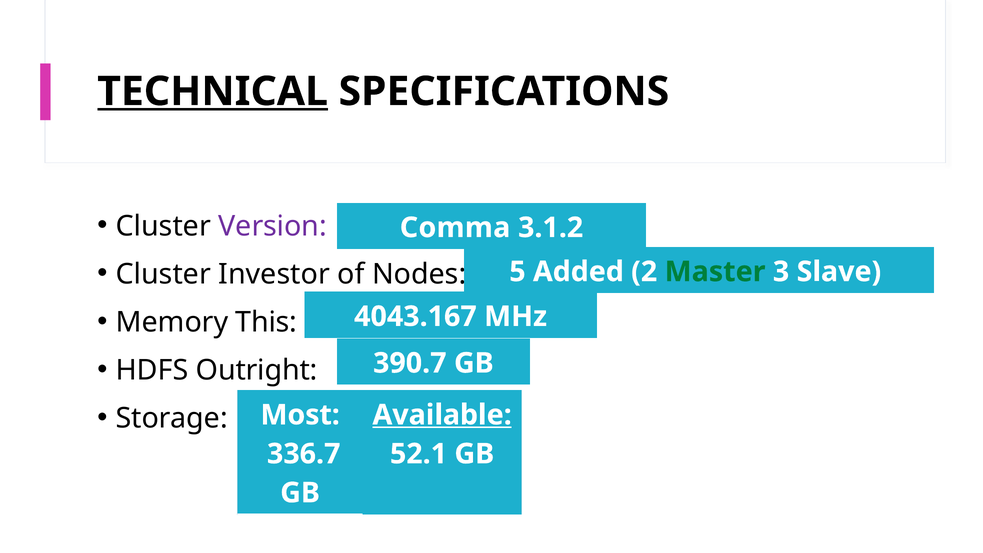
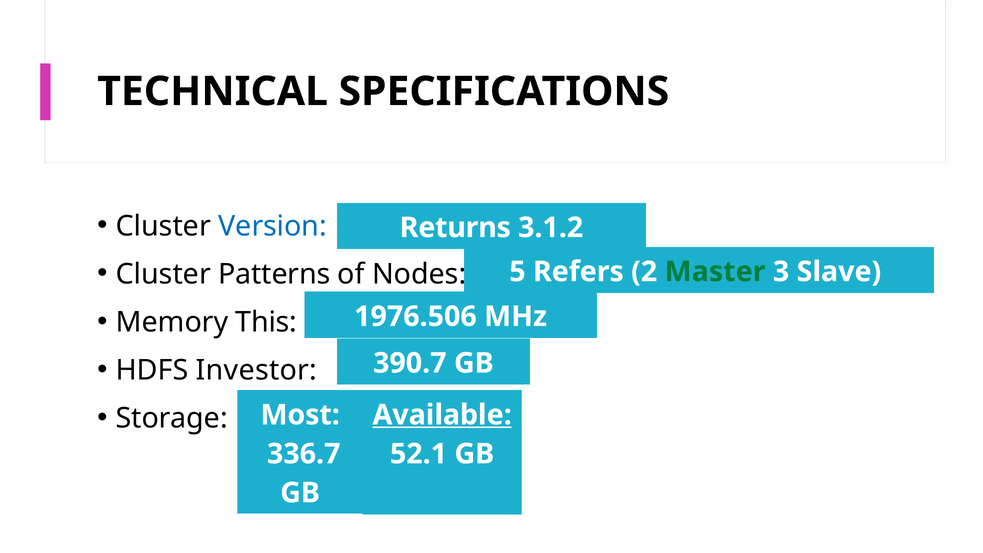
TECHNICAL underline: present -> none (213, 92)
Version colour: purple -> blue (273, 226)
Comma: Comma -> Returns (455, 228)
Investor: Investor -> Patterns (274, 274)
Added: Added -> Refers (578, 272)
4043.167: 4043.167 -> 1976.506 (415, 316)
Outright: Outright -> Investor (256, 370)
